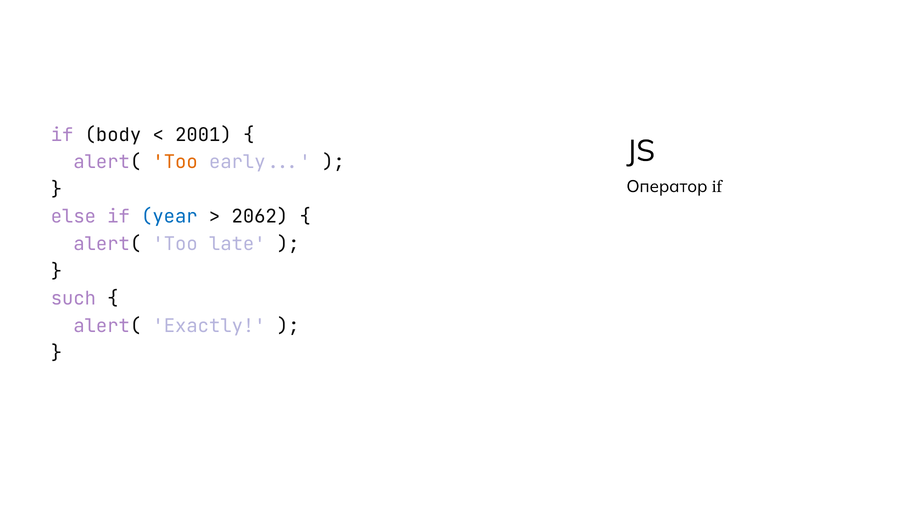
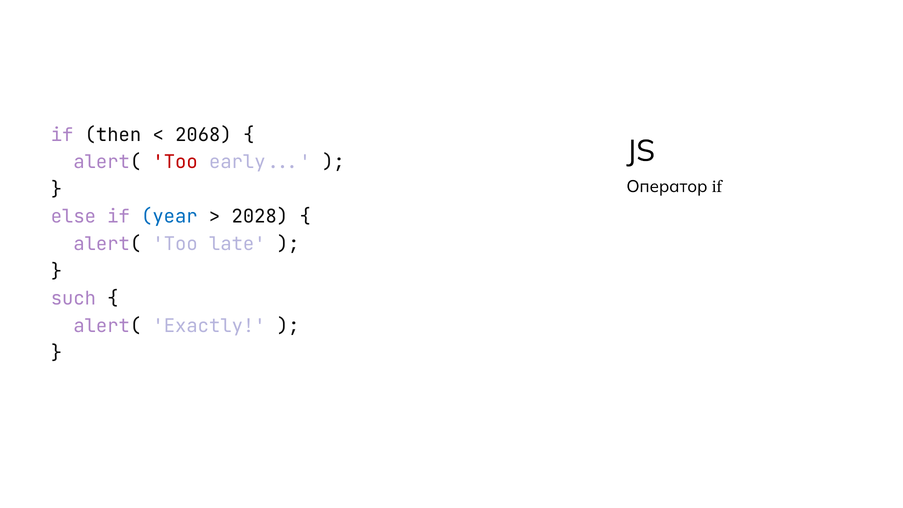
body: body -> then (113, 135)
2001: 2001 -> 2068 (203, 135)
Too colour: orange -> red (175, 162)
2062: 2062 -> 2028 (260, 217)
